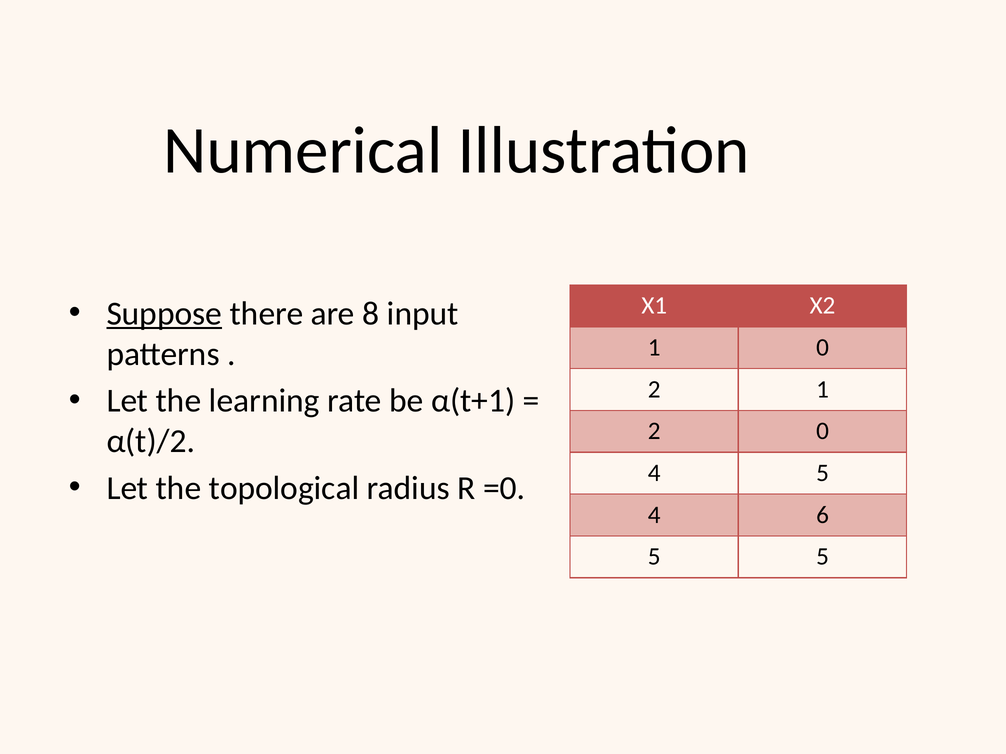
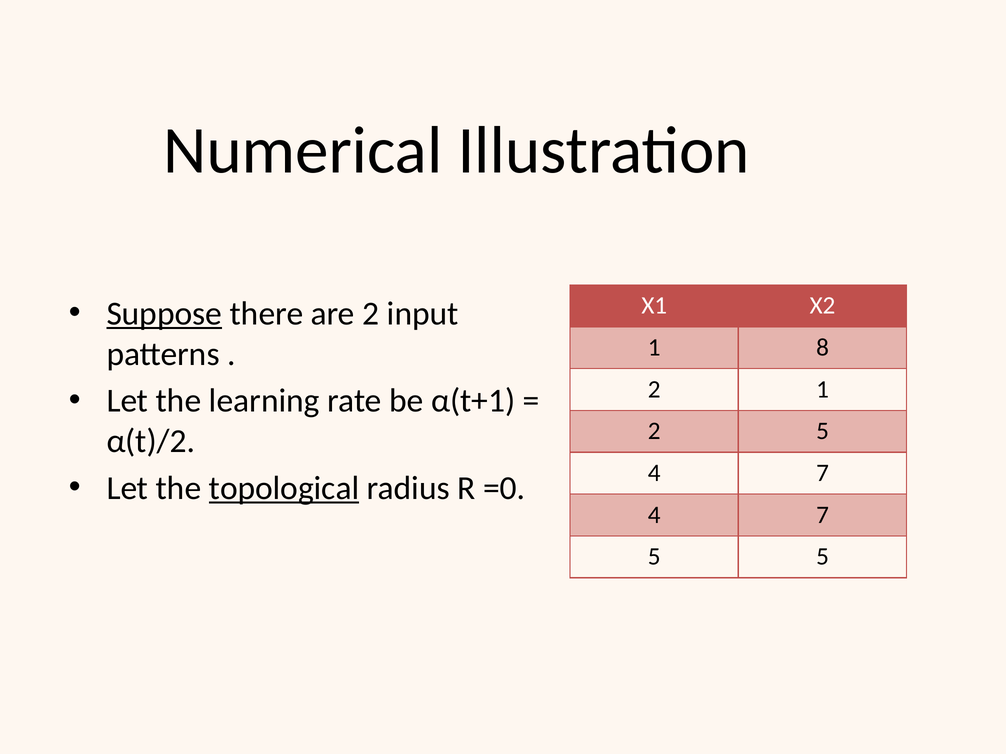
are 8: 8 -> 2 (371, 314)
1 0: 0 -> 8 (822, 348)
2 0: 0 -> 5 (822, 431)
5: 5 -> 7 (822, 473)
topological underline: none -> present (284, 488)
6: 6 -> 7 (822, 515)
